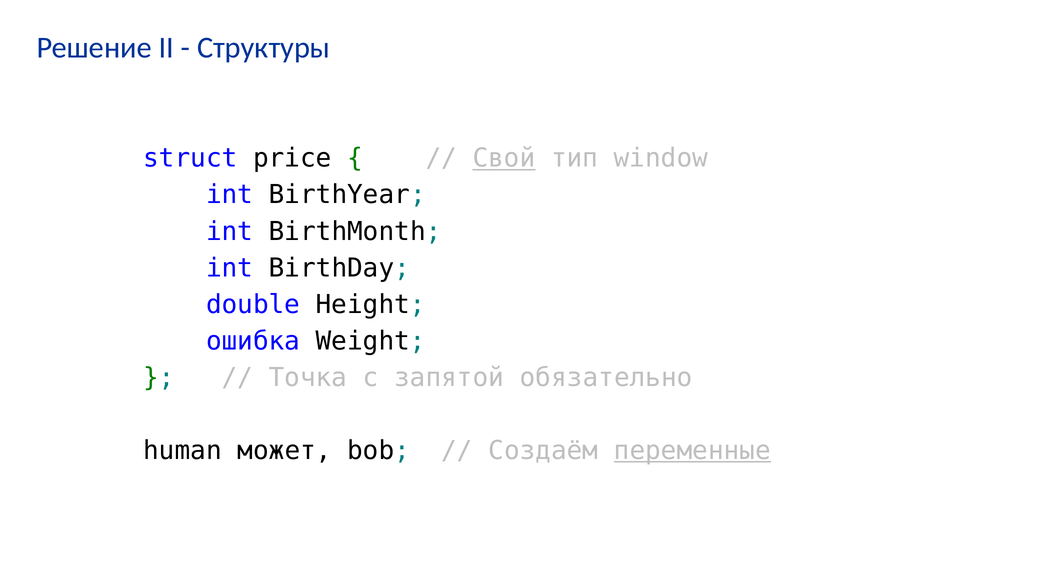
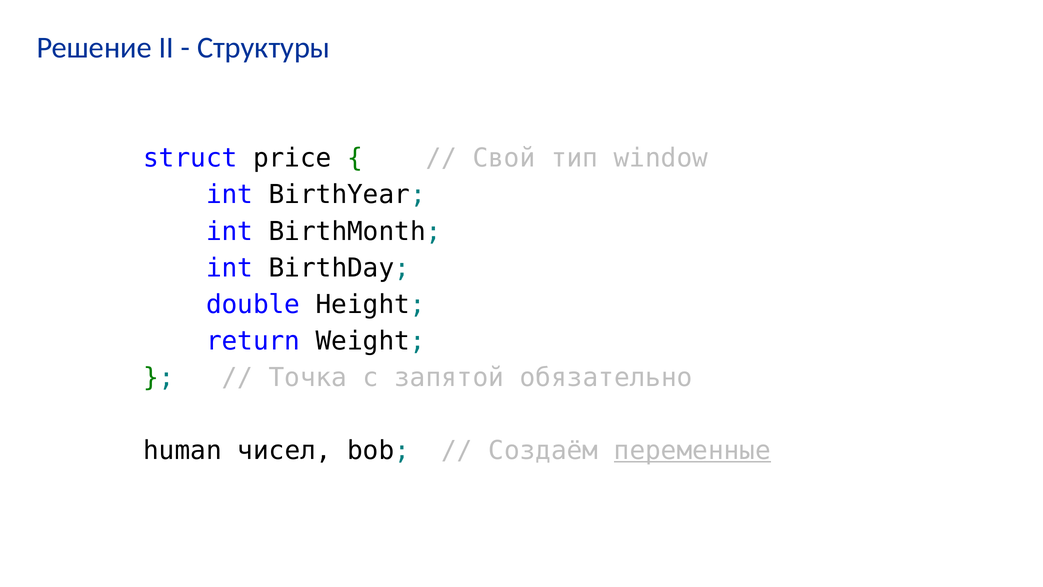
Свой underline: present -> none (504, 158)
ошибка: ошибка -> return (253, 341)
может: может -> чисел (285, 450)
